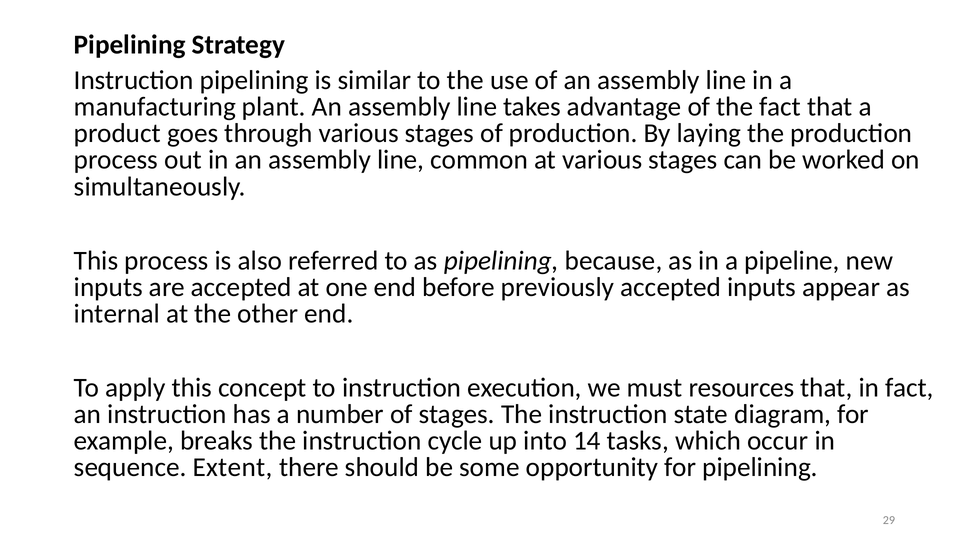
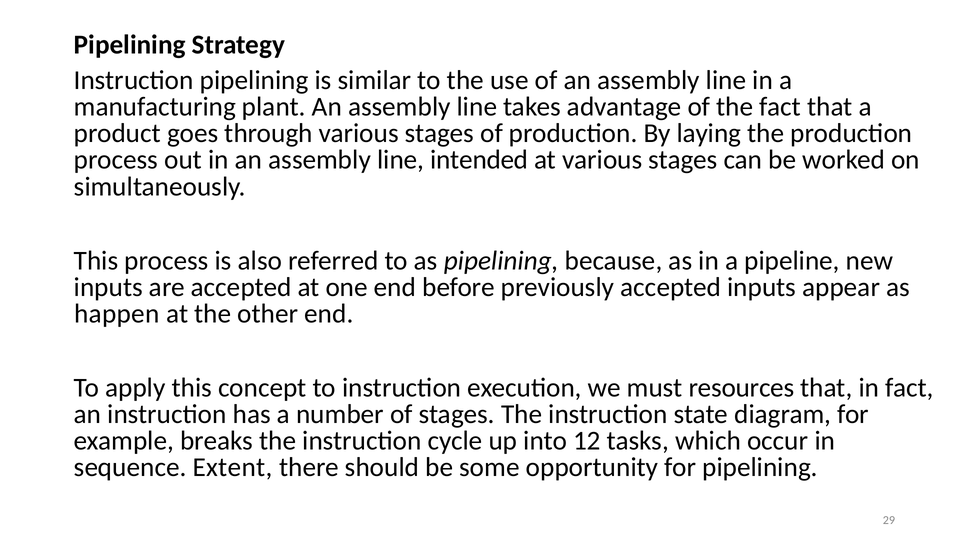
common: common -> intended (479, 160)
internal: internal -> happen (117, 314)
14: 14 -> 12 (587, 441)
